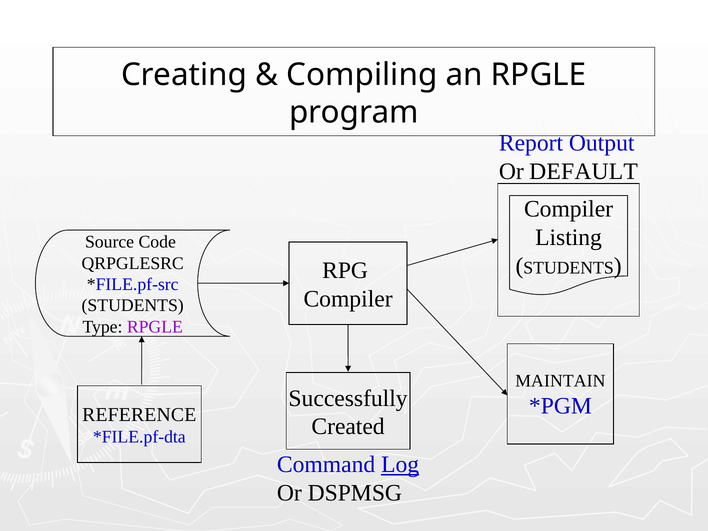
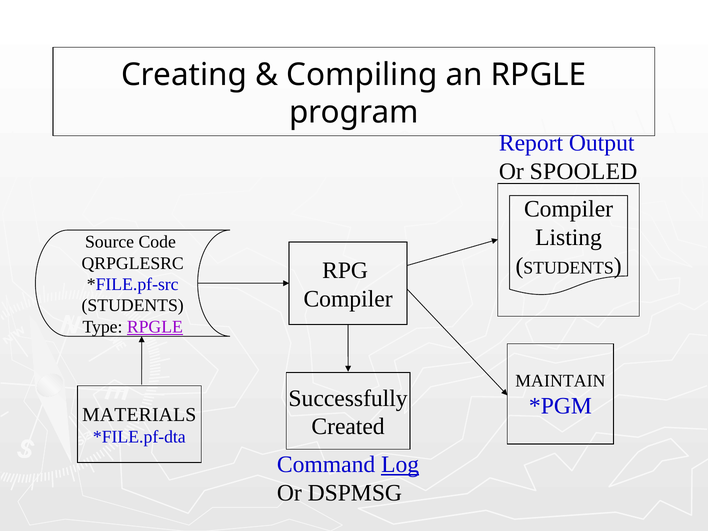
DEFAULT: DEFAULT -> SPOOLED (584, 171)
RPGLE underline: none -> present (155, 327)
REFERENCE: REFERENCE -> MATERIALS (139, 415)
